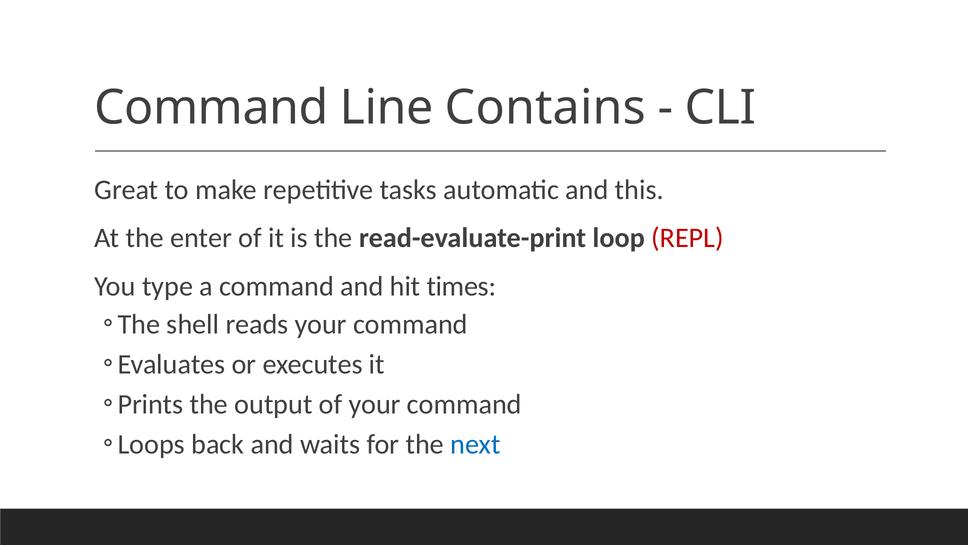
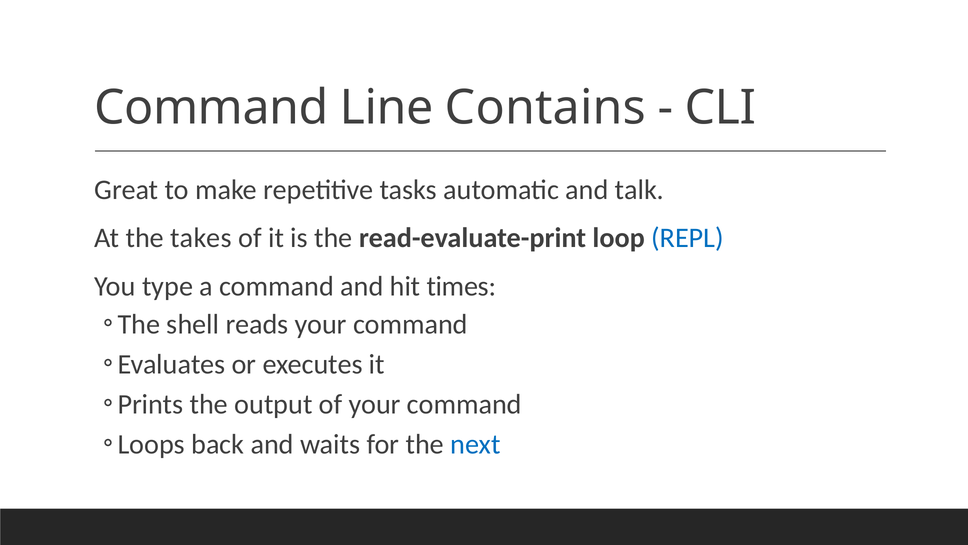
this: this -> talk (639, 190)
enter: enter -> takes (201, 238)
REPL colour: red -> blue (687, 238)
